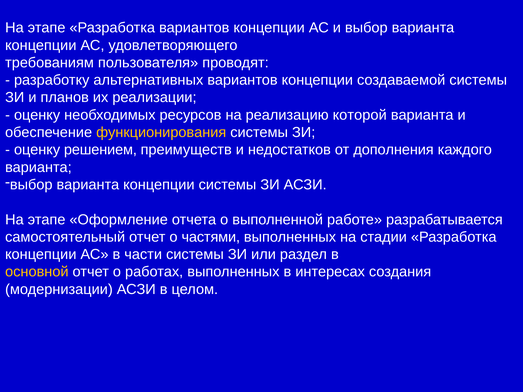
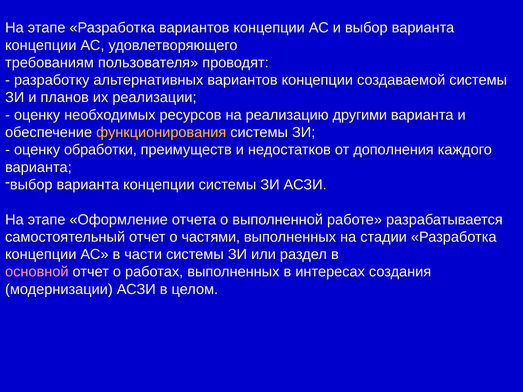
которой: которой -> другими (360, 115)
решением: решением -> обработки (100, 150)
основной colour: yellow -> pink (37, 272)
